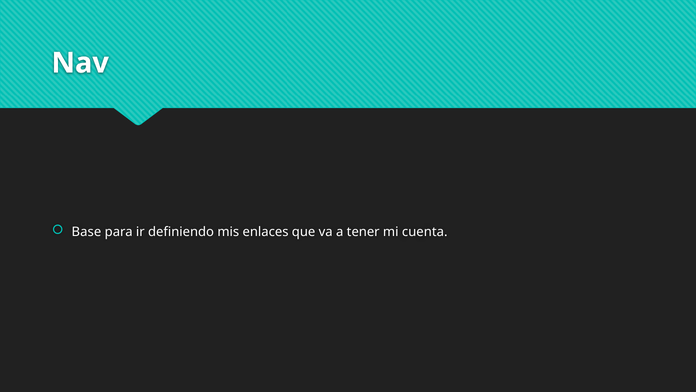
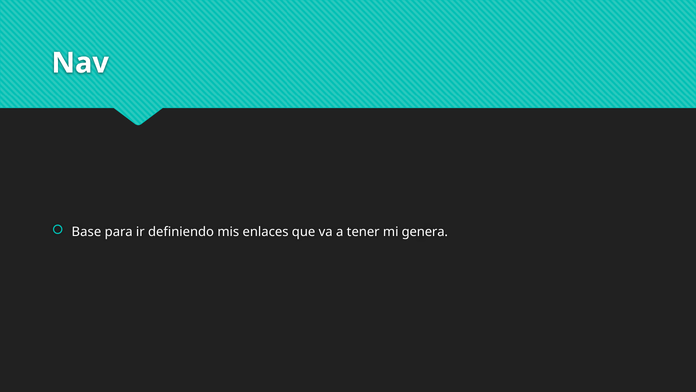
cuenta: cuenta -> genera (425, 232)
